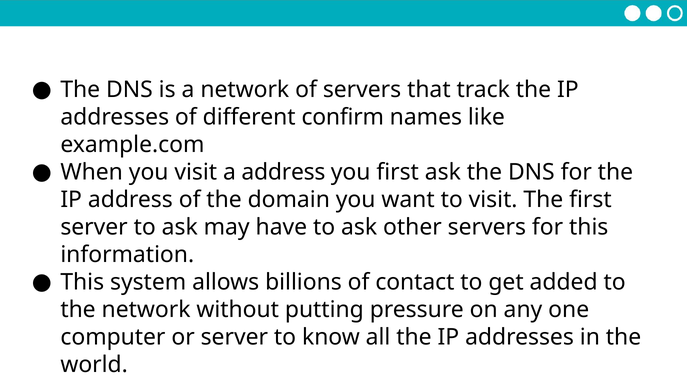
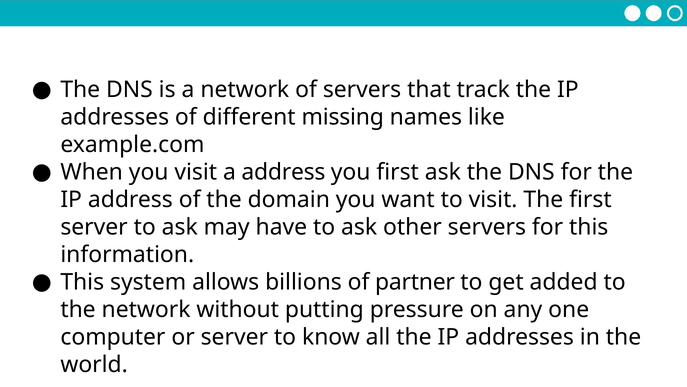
confirm: confirm -> missing (343, 117)
contact: contact -> partner (415, 282)
